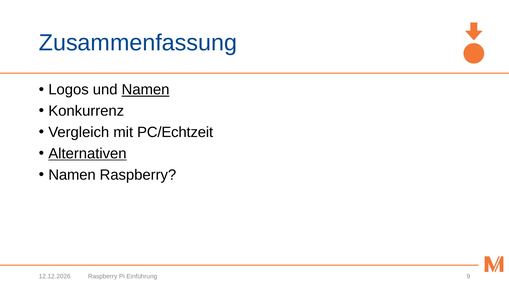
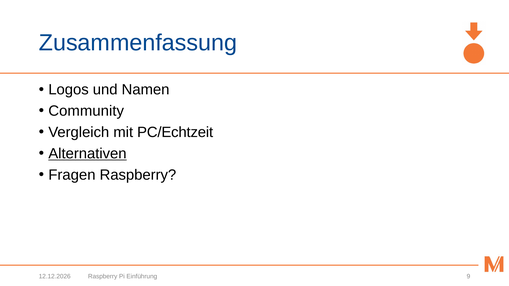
Namen underline: present -> none (146, 90)
Konkurrenz: Konkurrenz -> Community (86, 111)
Namen: Namen -> Fragen (72, 175)
